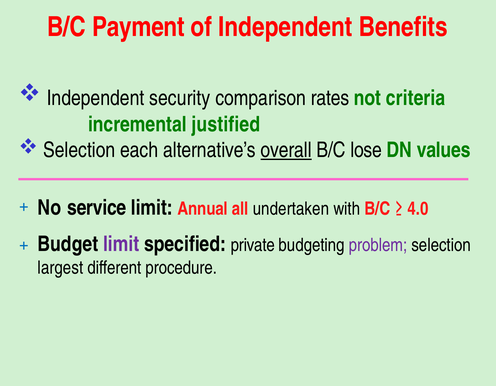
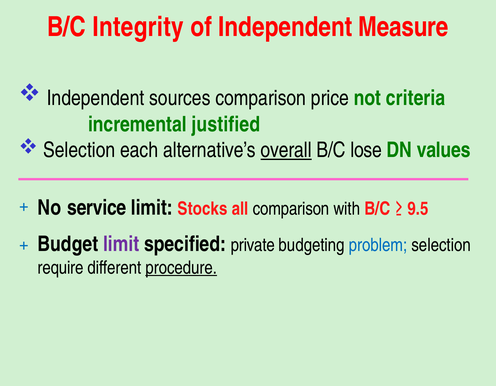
Payment: Payment -> Integrity (138, 27)
Benefits: Benefits -> Measure (403, 27)
security: security -> sources (180, 98)
rates: rates -> price (330, 98)
Annual: Annual -> Stocks (203, 209)
all undertaken: undertaken -> comparison (291, 209)
4.0: 4.0 -> 9.5 (418, 209)
problem colour: purple -> blue (378, 245)
largest: largest -> require (61, 267)
procedure underline: none -> present (181, 267)
